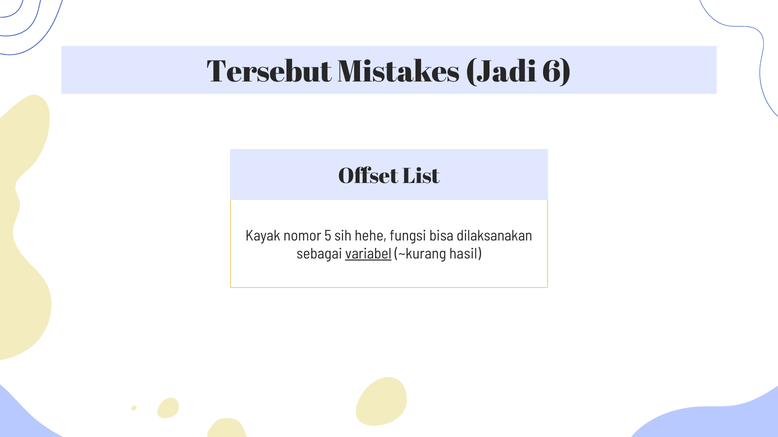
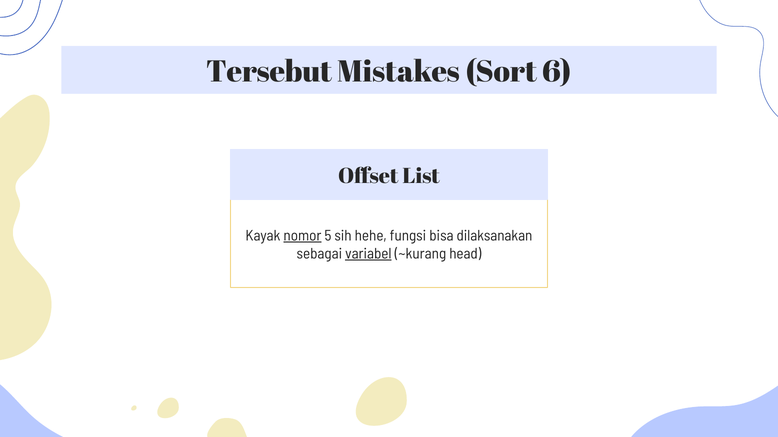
Jadi: Jadi -> Sort (501, 72)
nomor underline: none -> present (302, 236)
hasil: hasil -> head (465, 254)
